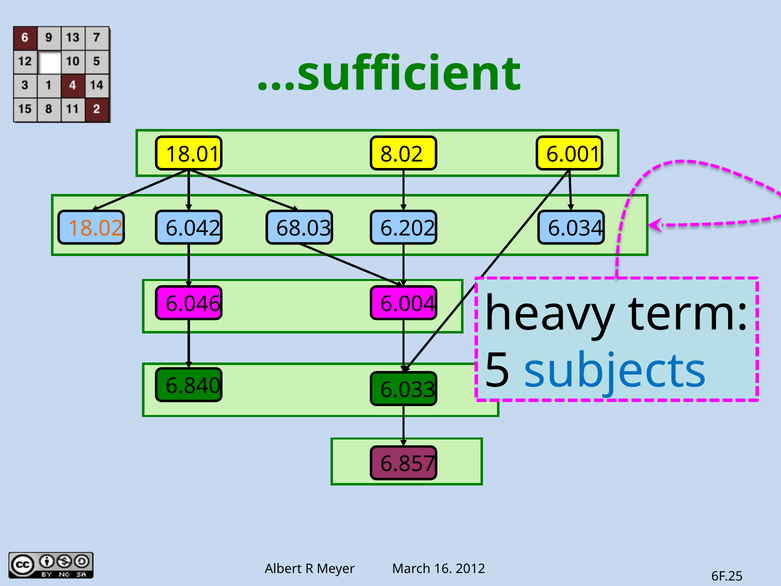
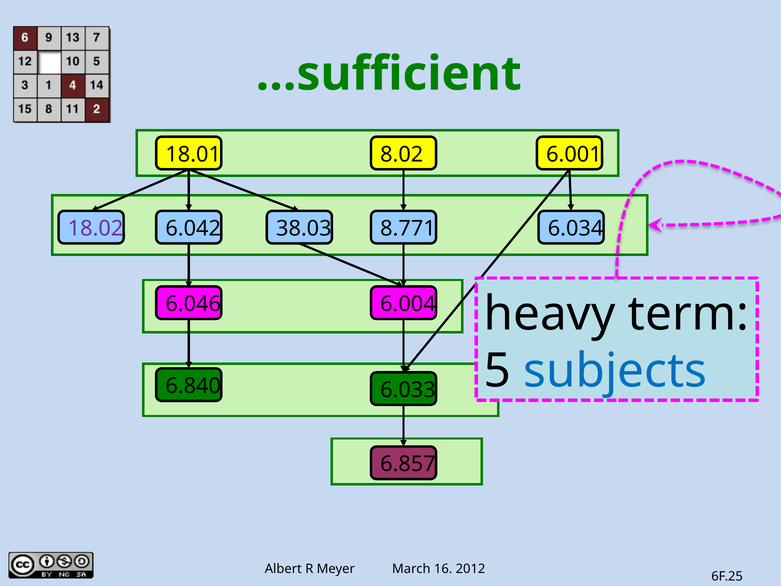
18.02 colour: orange -> purple (96, 229)
68.03: 68.03 -> 38.03 (304, 229)
6.202: 6.202 -> 8.771 (408, 229)
